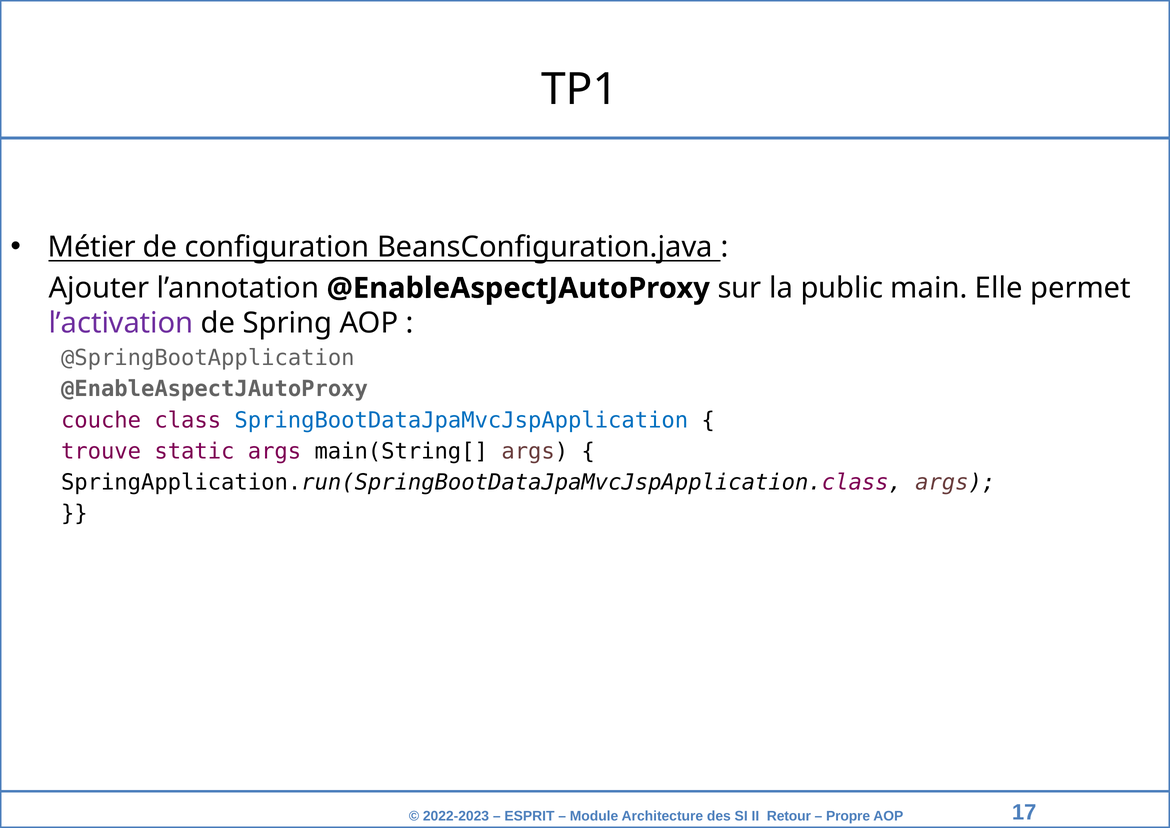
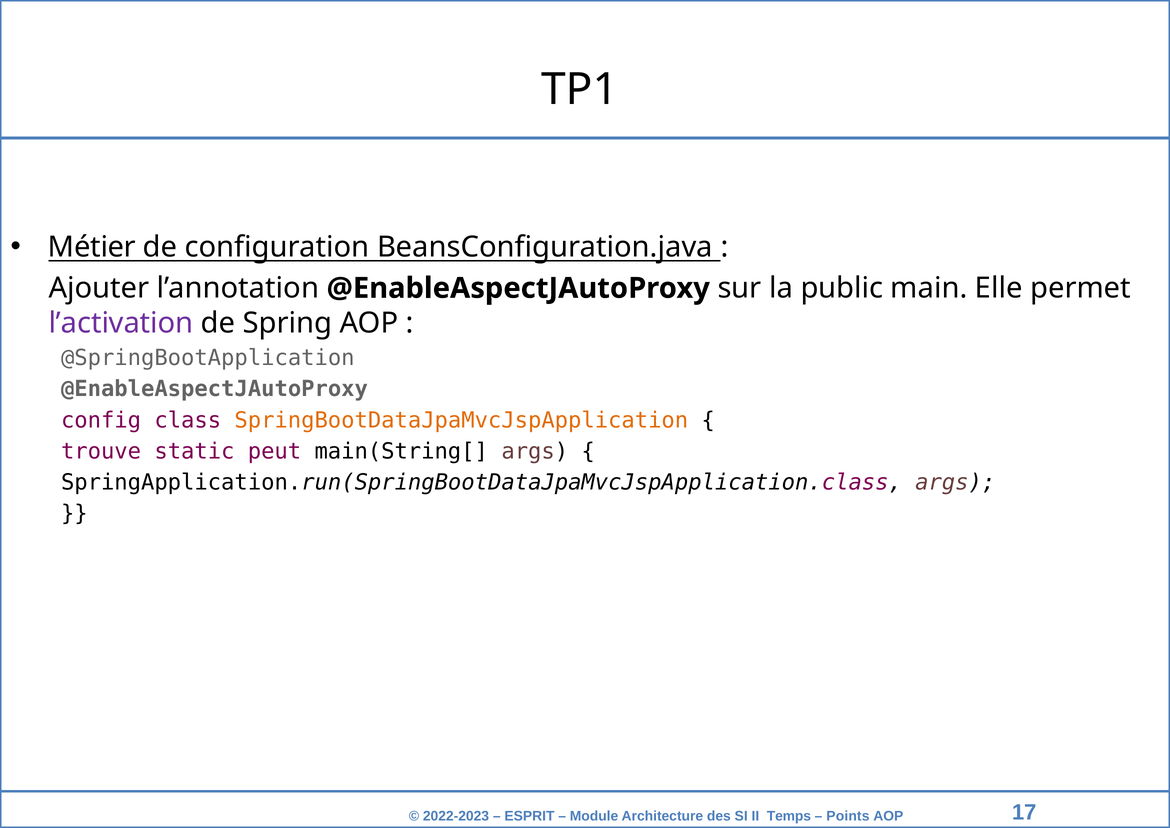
couche: couche -> config (101, 420)
SpringBootDataJpaMvcJspApplication colour: blue -> orange (461, 420)
static args: args -> peut (274, 451)
Retour: Retour -> Temps (789, 816)
Propre: Propre -> Points (848, 816)
